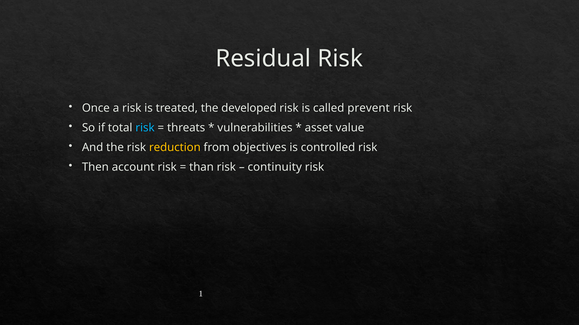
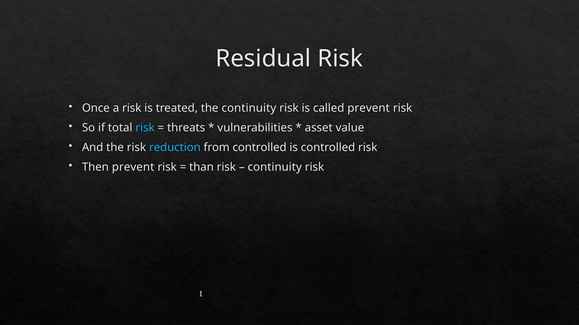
the developed: developed -> continuity (249, 108)
reduction colour: yellow -> light blue (175, 148)
from objectives: objectives -> controlled (260, 148)
Then account: account -> prevent (133, 167)
